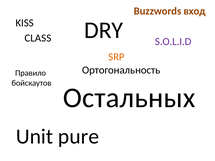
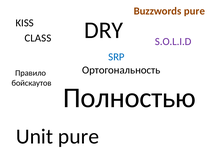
Buzzwords вход: вход -> pure (194, 11)
SRP colour: orange -> blue (116, 57)
Остальных: Остальных -> Полностью (129, 98)
